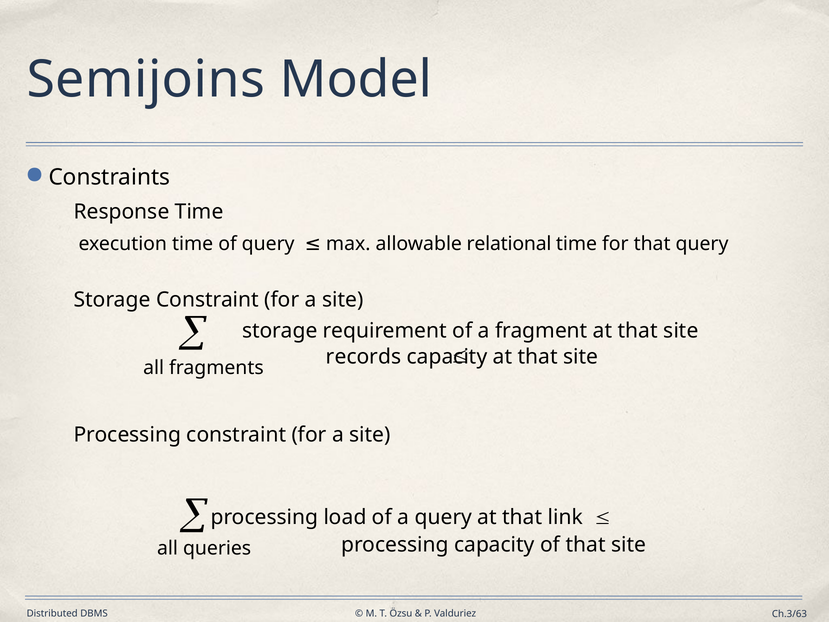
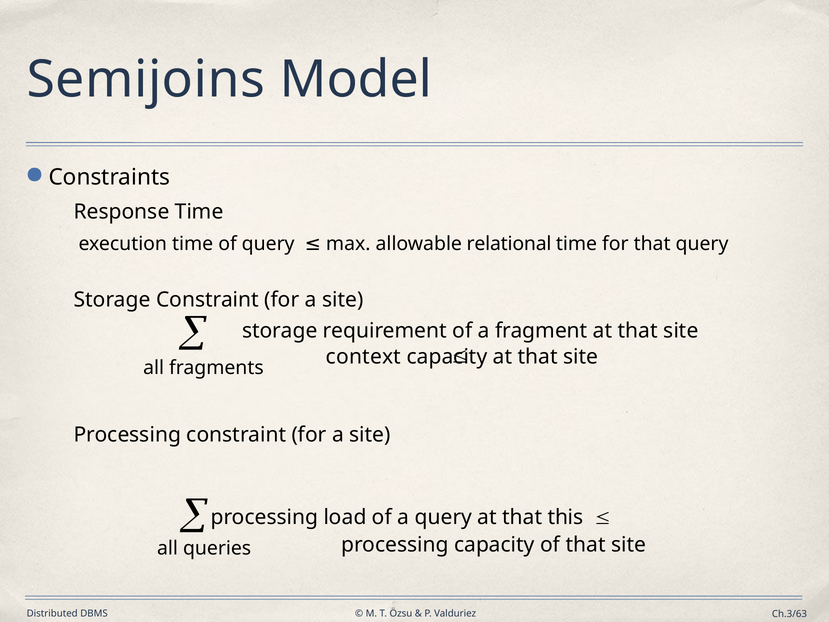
records: records -> context (364, 357)
link: link -> this (565, 517)
